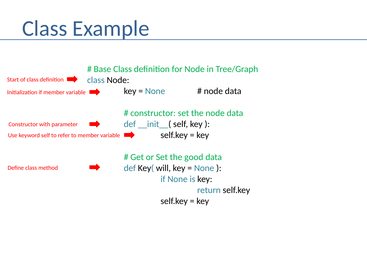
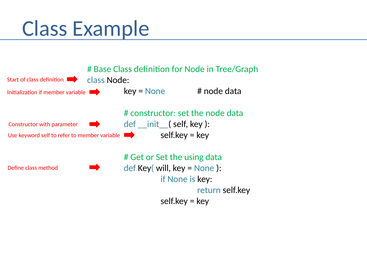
good: good -> using (194, 157)
